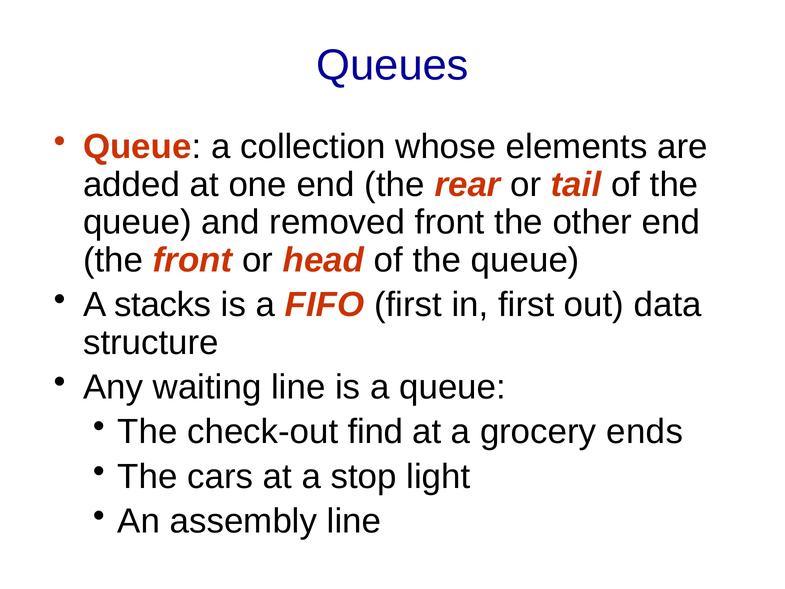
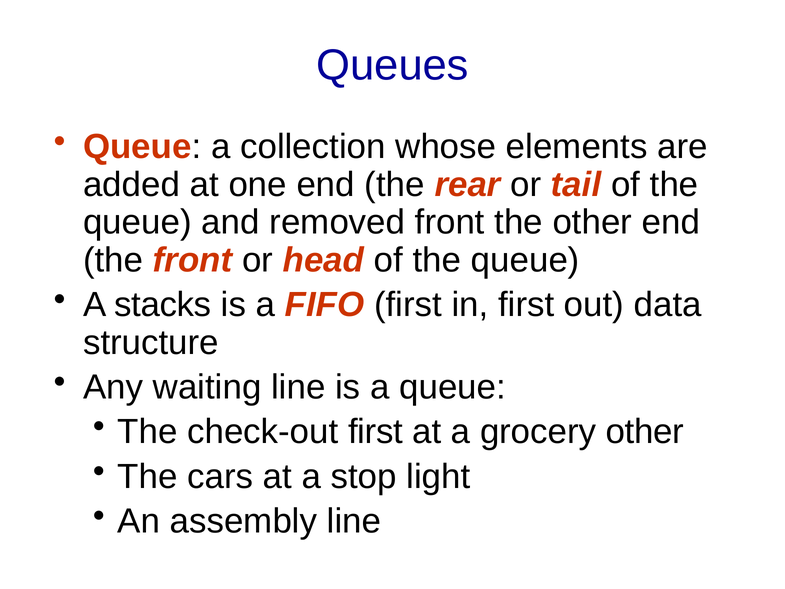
check-out find: find -> first (375, 432)
grocery ends: ends -> other (645, 432)
